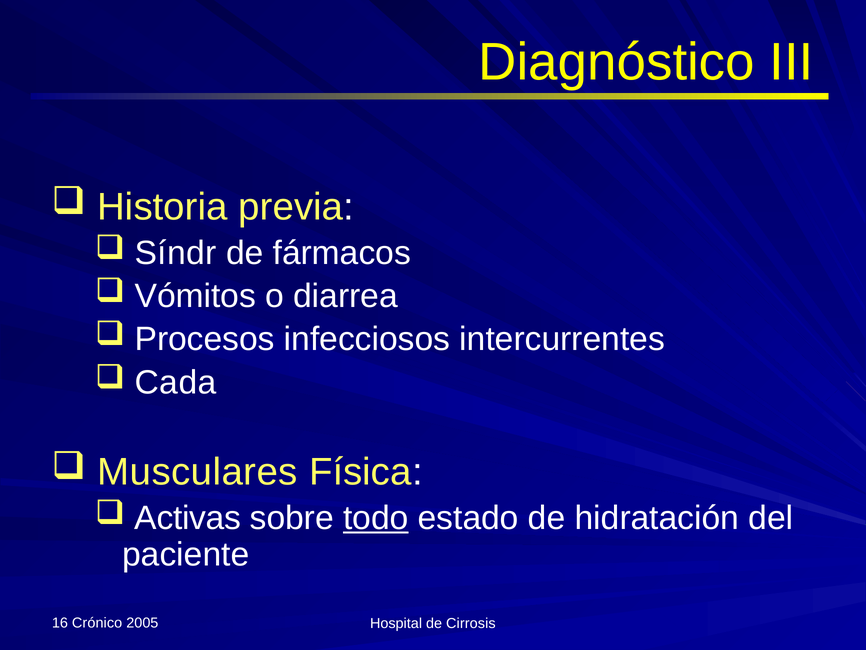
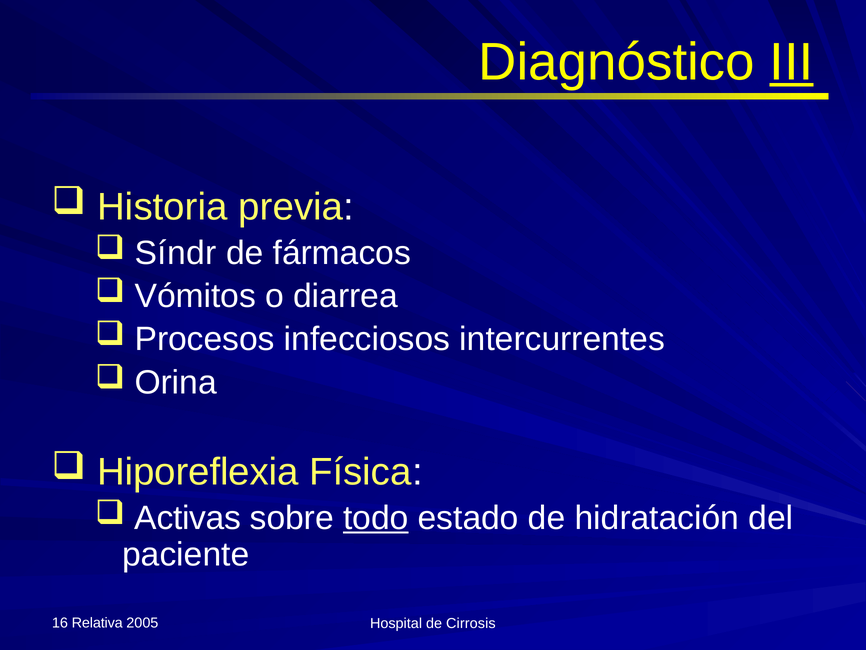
III underline: none -> present (791, 62)
Cada: Cada -> Orina (176, 382)
Musculares: Musculares -> Hiporeflexia (198, 472)
Crónico: Crónico -> Relativa (97, 623)
